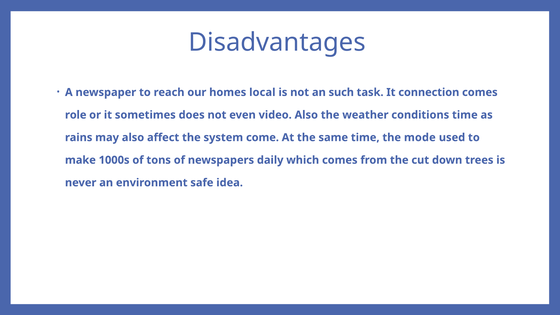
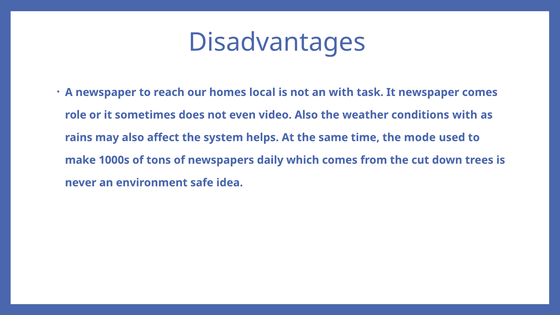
an such: such -> with (341, 92)
It connection: connection -> newspaper (429, 92)
conditions time: time -> with (465, 115)
come: come -> helps (262, 137)
